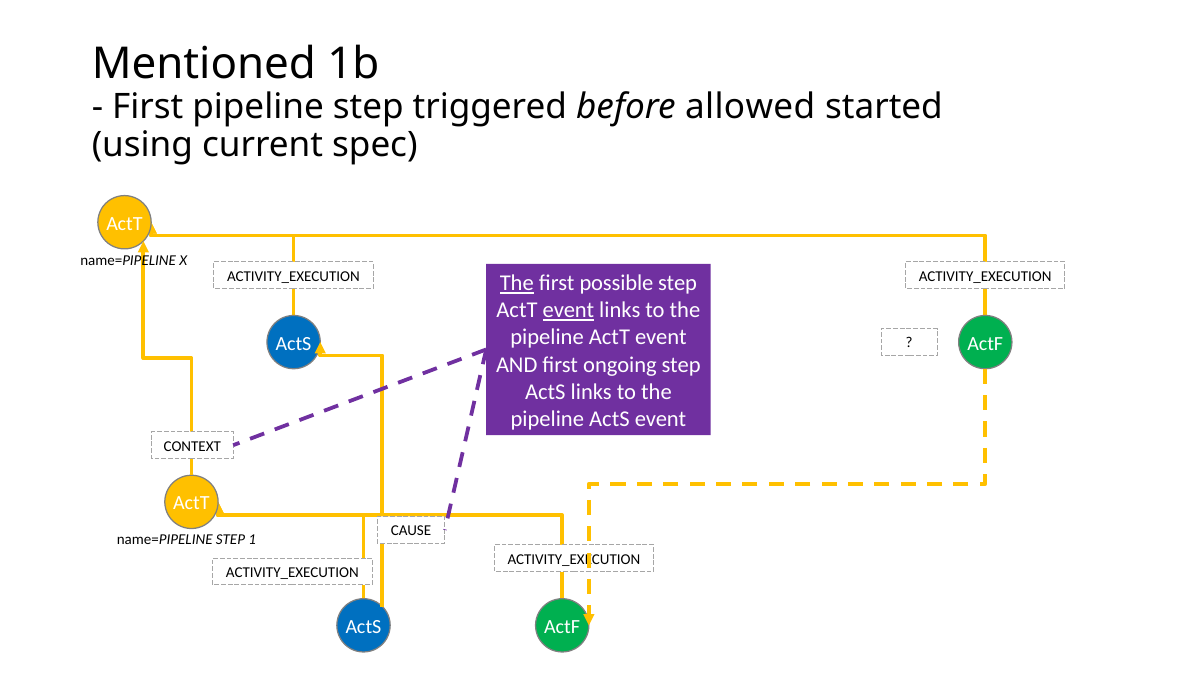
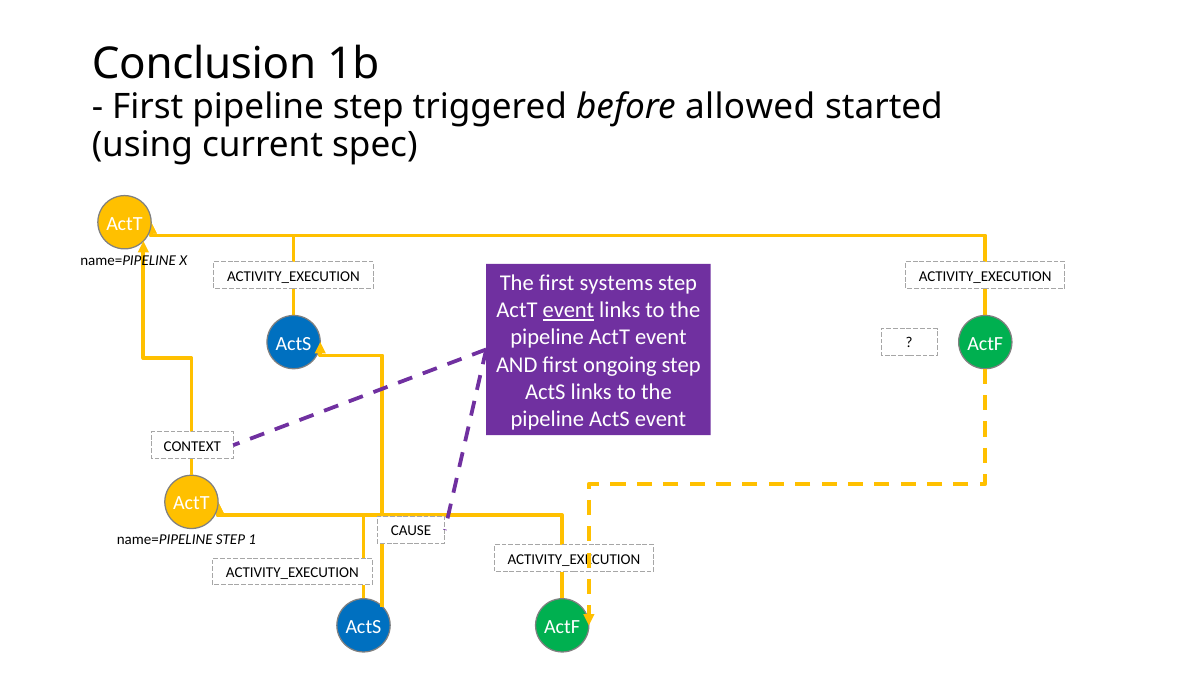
Mentioned: Mentioned -> Conclusion (204, 64)
The underline: present -> none (517, 283)
possible: possible -> systems (616, 283)
